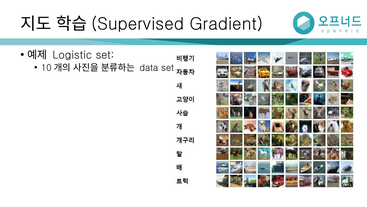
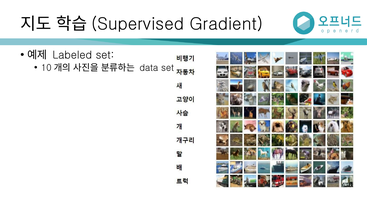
Logistic: Logistic -> Labeled (72, 55)
